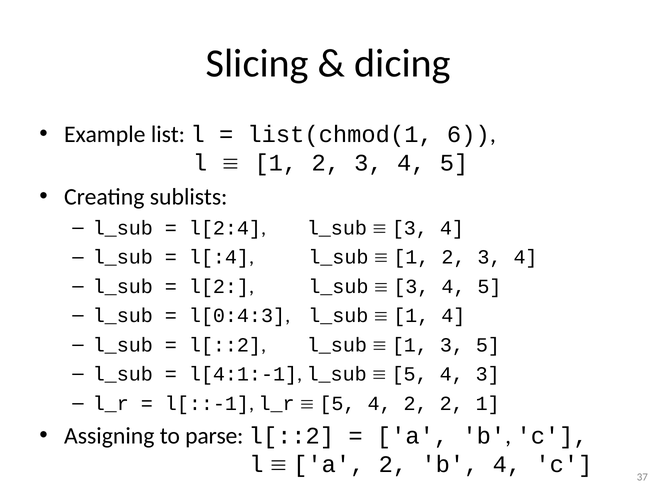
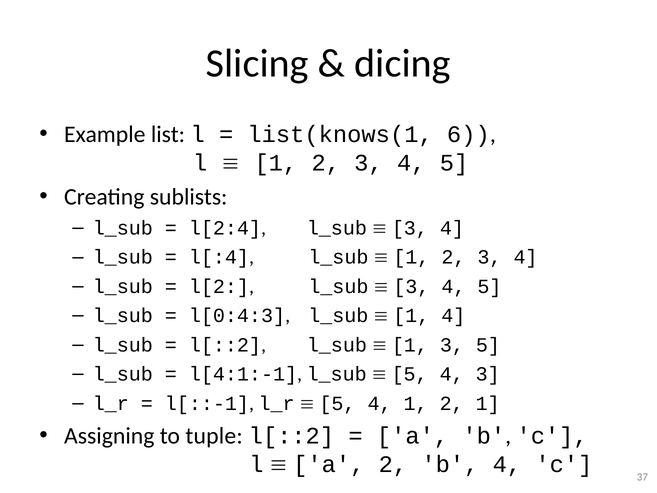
list(chmod(1: list(chmod(1 -> list(knows(1 (340, 134)
4 2: 2 -> 1 (416, 403)
parse: parse -> tuple (214, 436)
